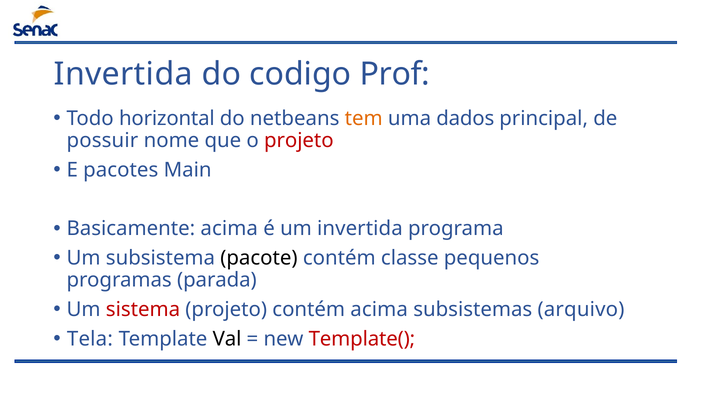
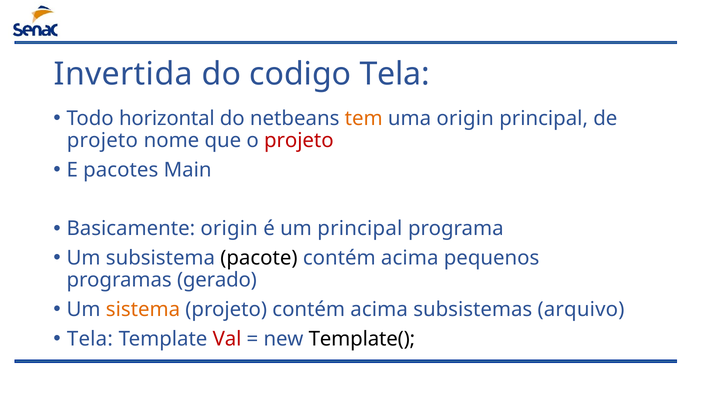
codigo Prof: Prof -> Tela (395, 74)
uma dados: dados -> origin (465, 119)
possuir: possuir -> projeto (102, 141)
Basicamente acima: acima -> origin (229, 229)
um invertida: invertida -> principal (360, 229)
classe: classe -> acima (410, 258)
parada: parada -> gerado (217, 280)
sistema colour: red -> orange (143, 310)
Val colour: black -> red (227, 339)
Template( colour: red -> black (362, 339)
